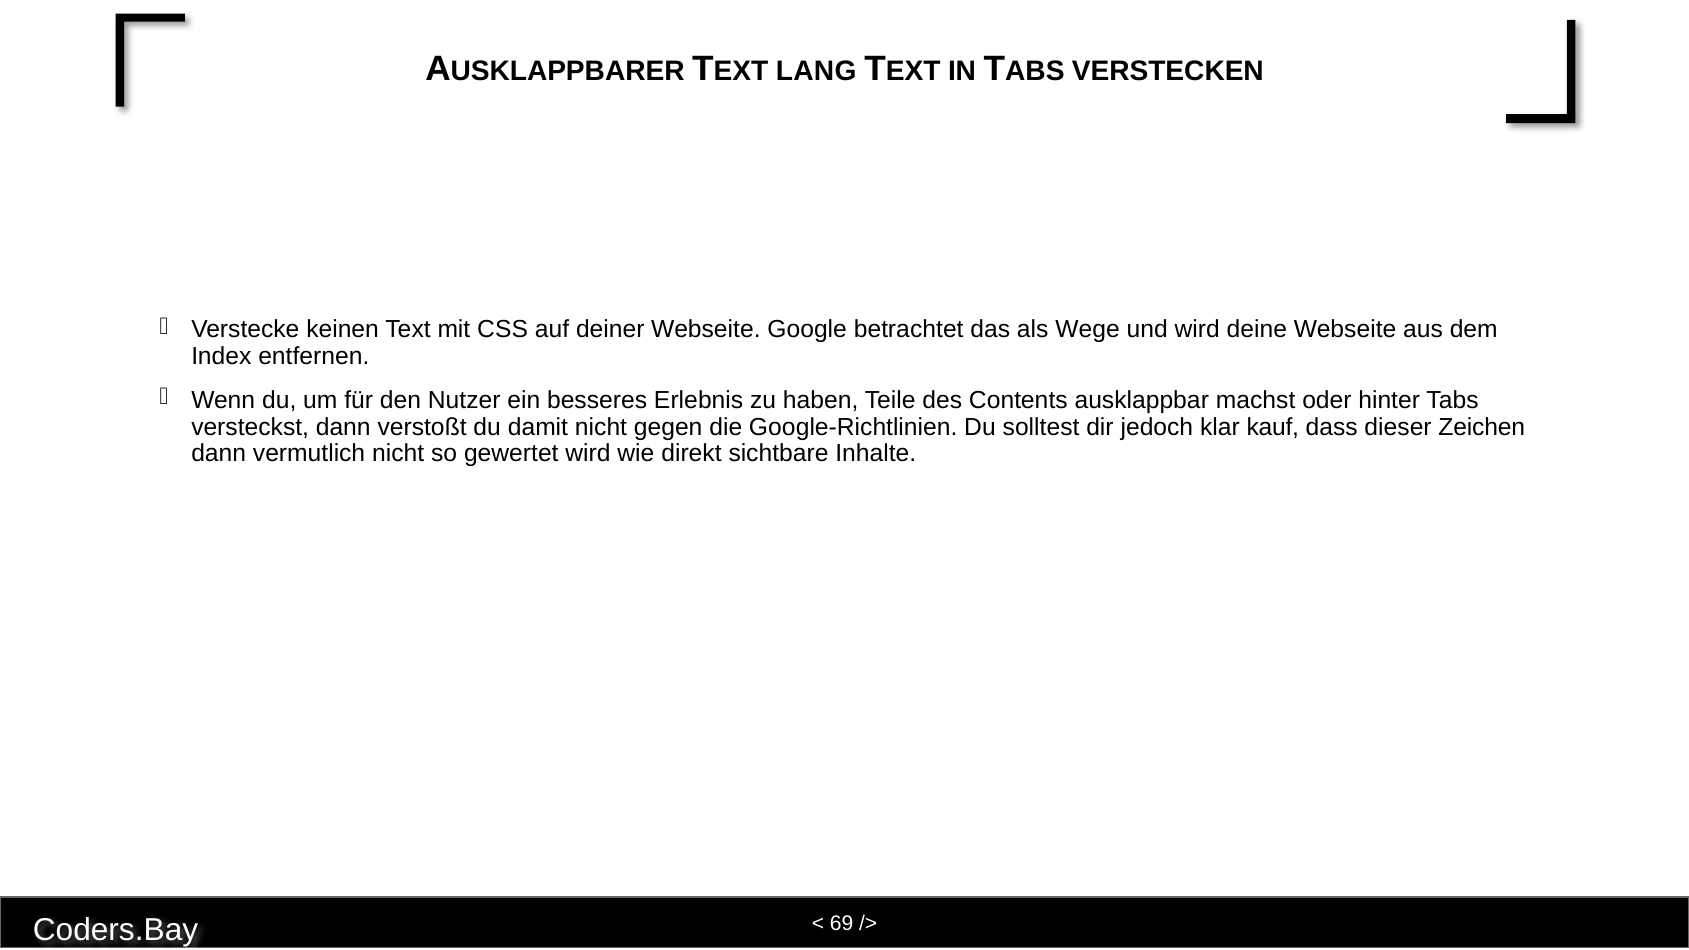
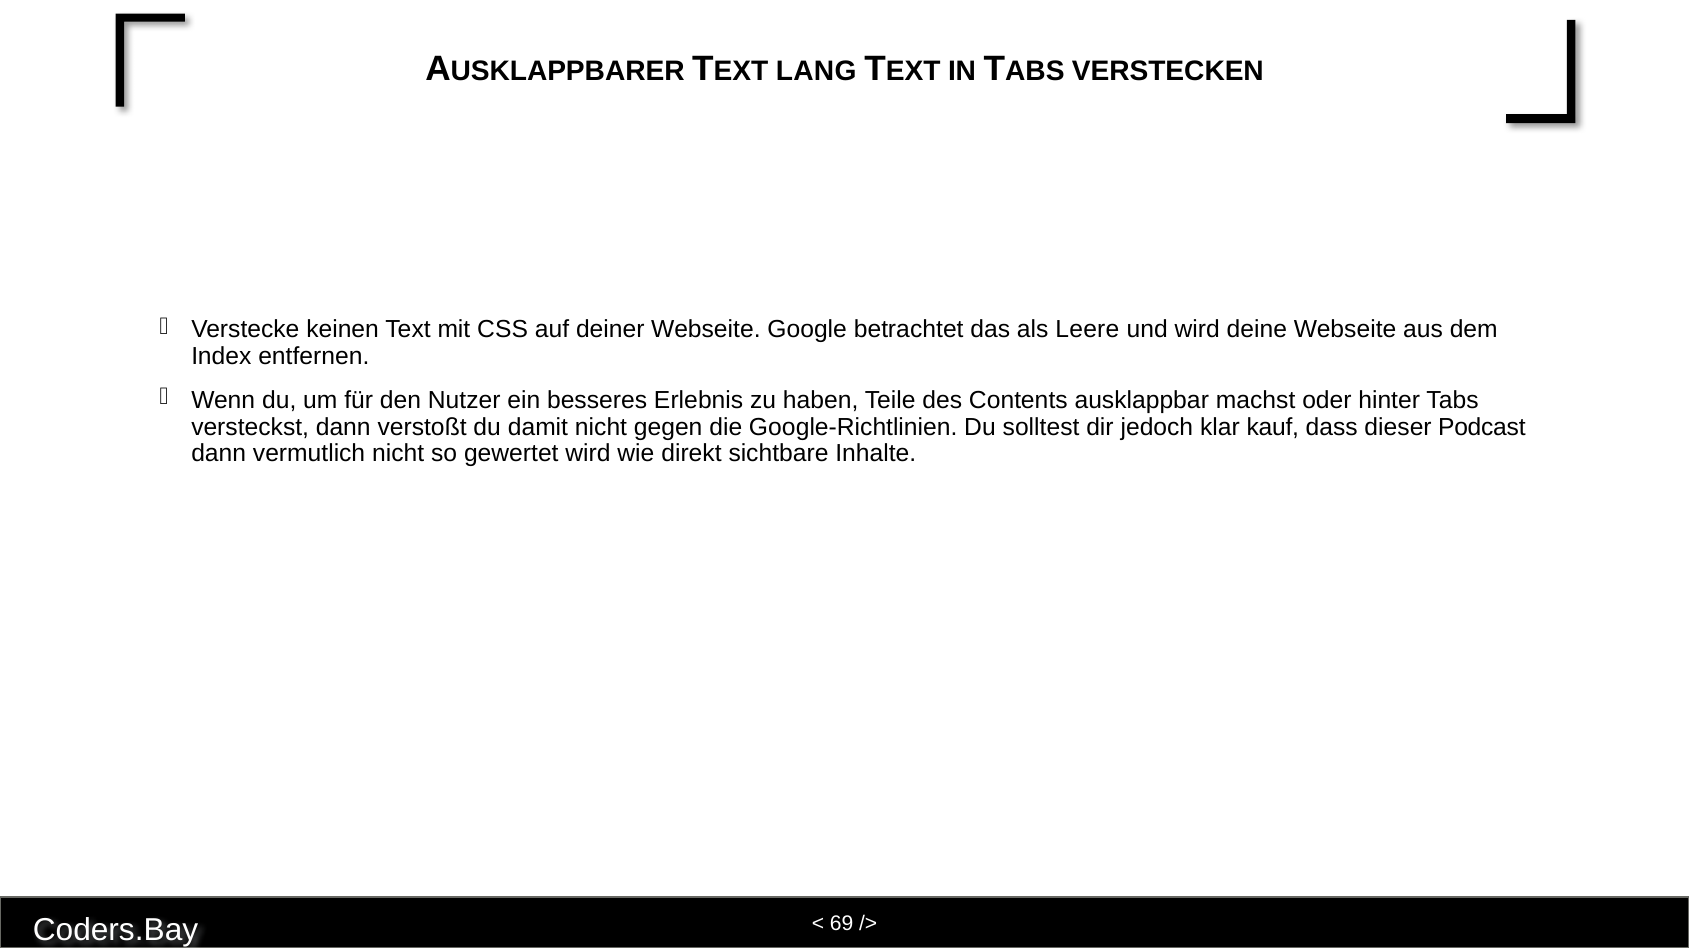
Wege: Wege -> Leere (1087, 330)
Zeichen: Zeichen -> Podcast (1482, 427)
